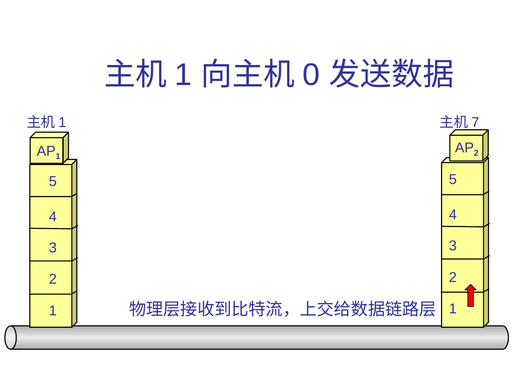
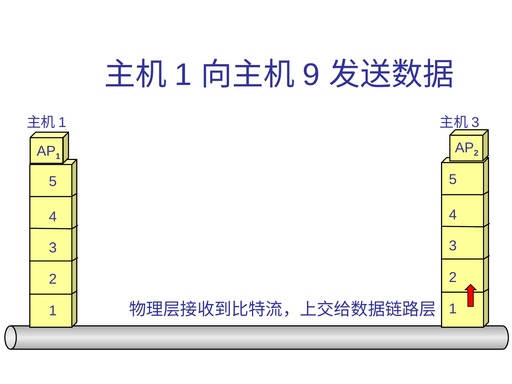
0: 0 -> 9 (311, 75)
7: 7 -> 3 (475, 123)
